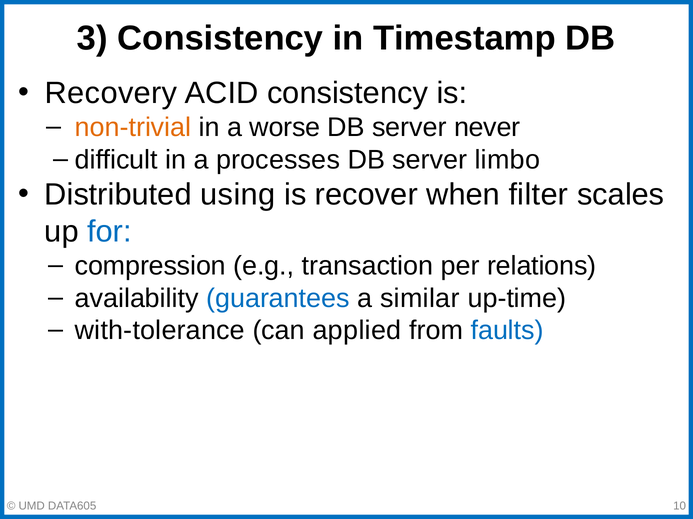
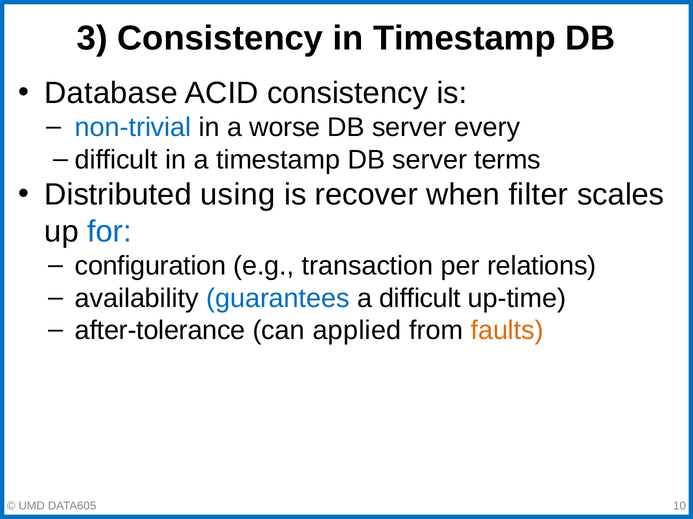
Recovery: Recovery -> Database (111, 93)
non-trivial colour: orange -> blue (133, 128)
never: never -> every (487, 128)
a processes: processes -> timestamp (278, 160)
limbo: limbo -> terms (508, 160)
compression: compression -> configuration (150, 266)
a similar: similar -> difficult (420, 299)
with-tolerance: with-tolerance -> after-tolerance (160, 331)
faults colour: blue -> orange (507, 331)
